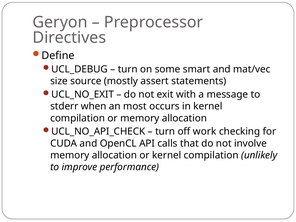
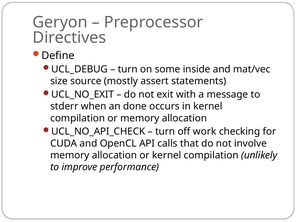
smart: smart -> inside (197, 69)
most: most -> done (135, 106)
